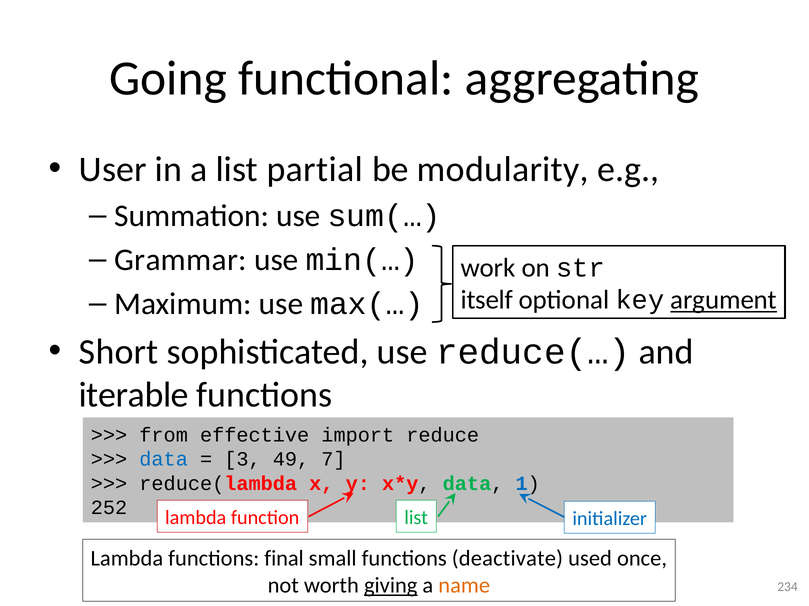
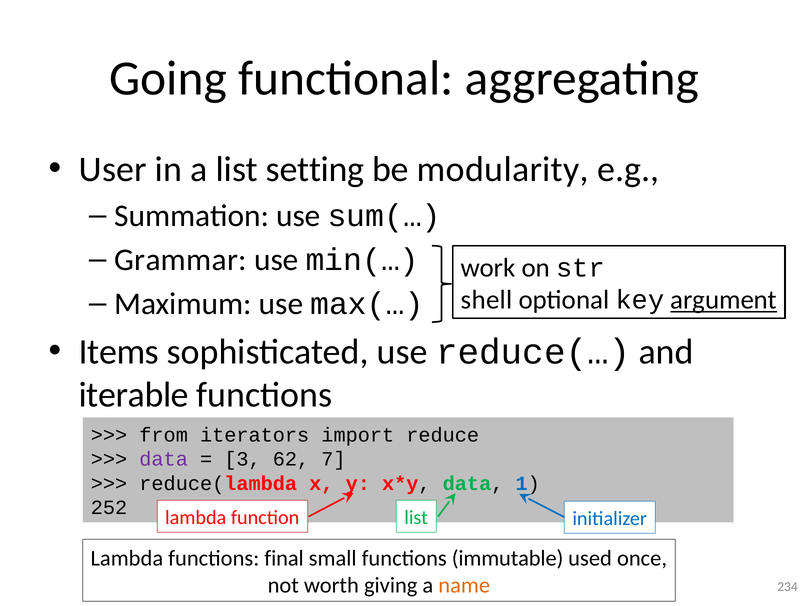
partial: partial -> setting (315, 170)
itself: itself -> shell (487, 300)
Short: Short -> Items (119, 352)
effective: effective -> iterators (255, 436)
data colour: blue -> purple (164, 460)
49: 49 -> 62 (291, 460)
deactivate: deactivate -> immutable (508, 559)
giving underline: present -> none (391, 586)
